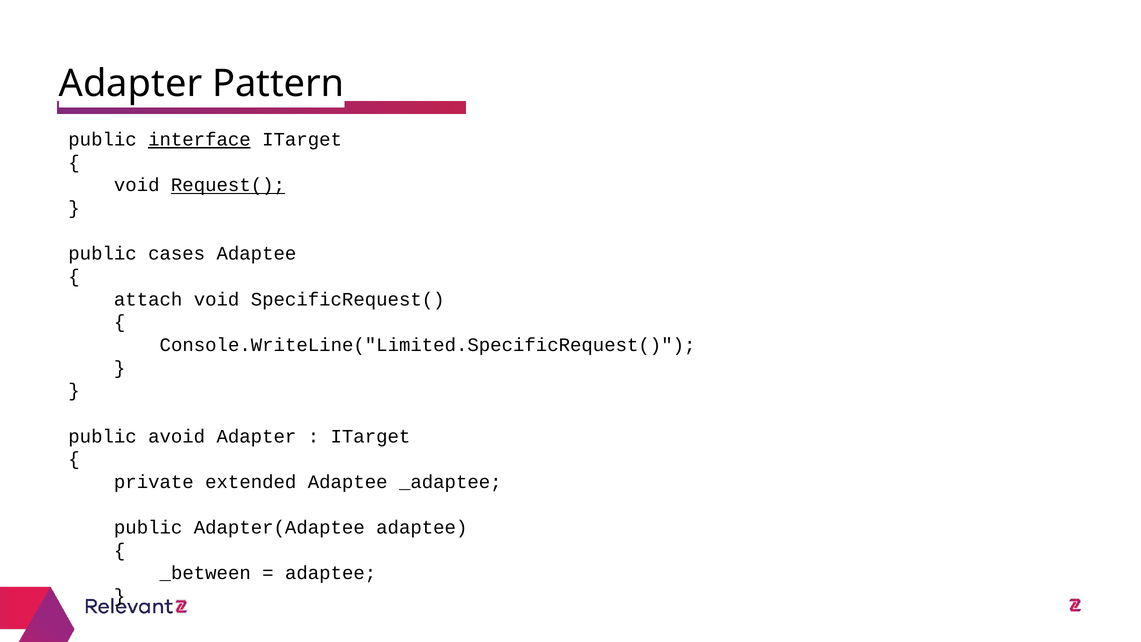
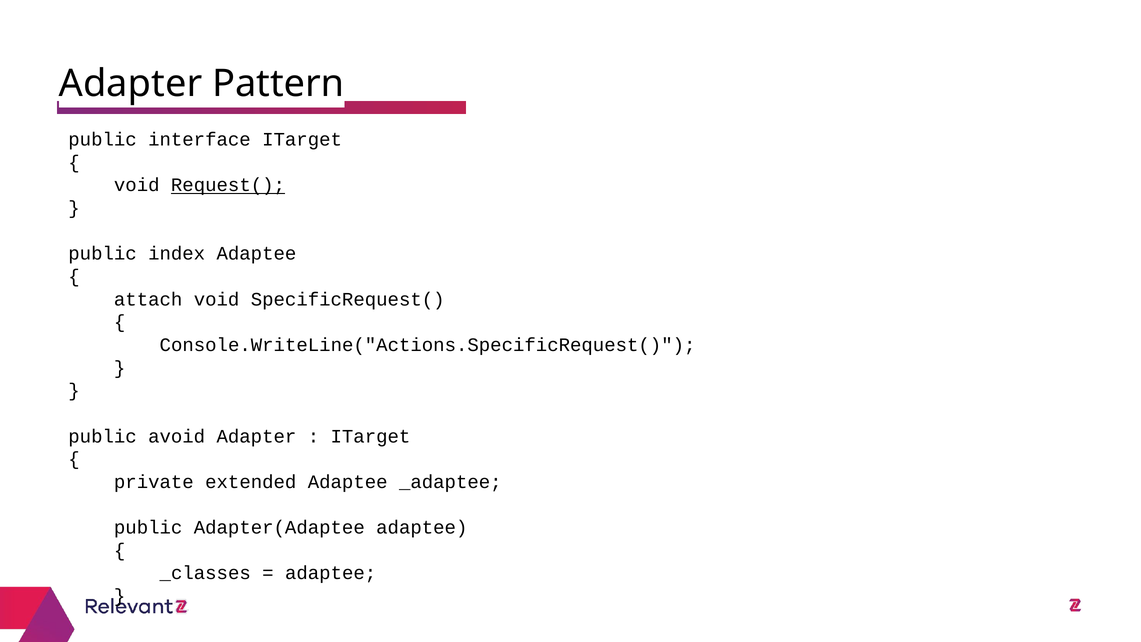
interface underline: present -> none (199, 139)
cases: cases -> index (177, 254)
Console.WriteLine("Limited.SpecificRequest(: Console.WriteLine("Limited.SpecificRequest( -> Console.WriteLine("Actions.SpecificRequest( (428, 345)
_between: _between -> _classes (205, 573)
